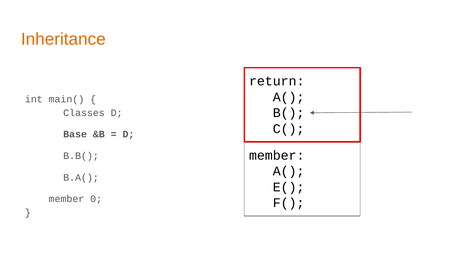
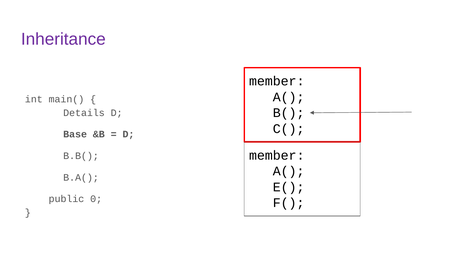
Inheritance colour: orange -> purple (63, 39)
return: return -> member (277, 81)
Classes: Classes -> Details (84, 113)
member: member -> public (66, 199)
